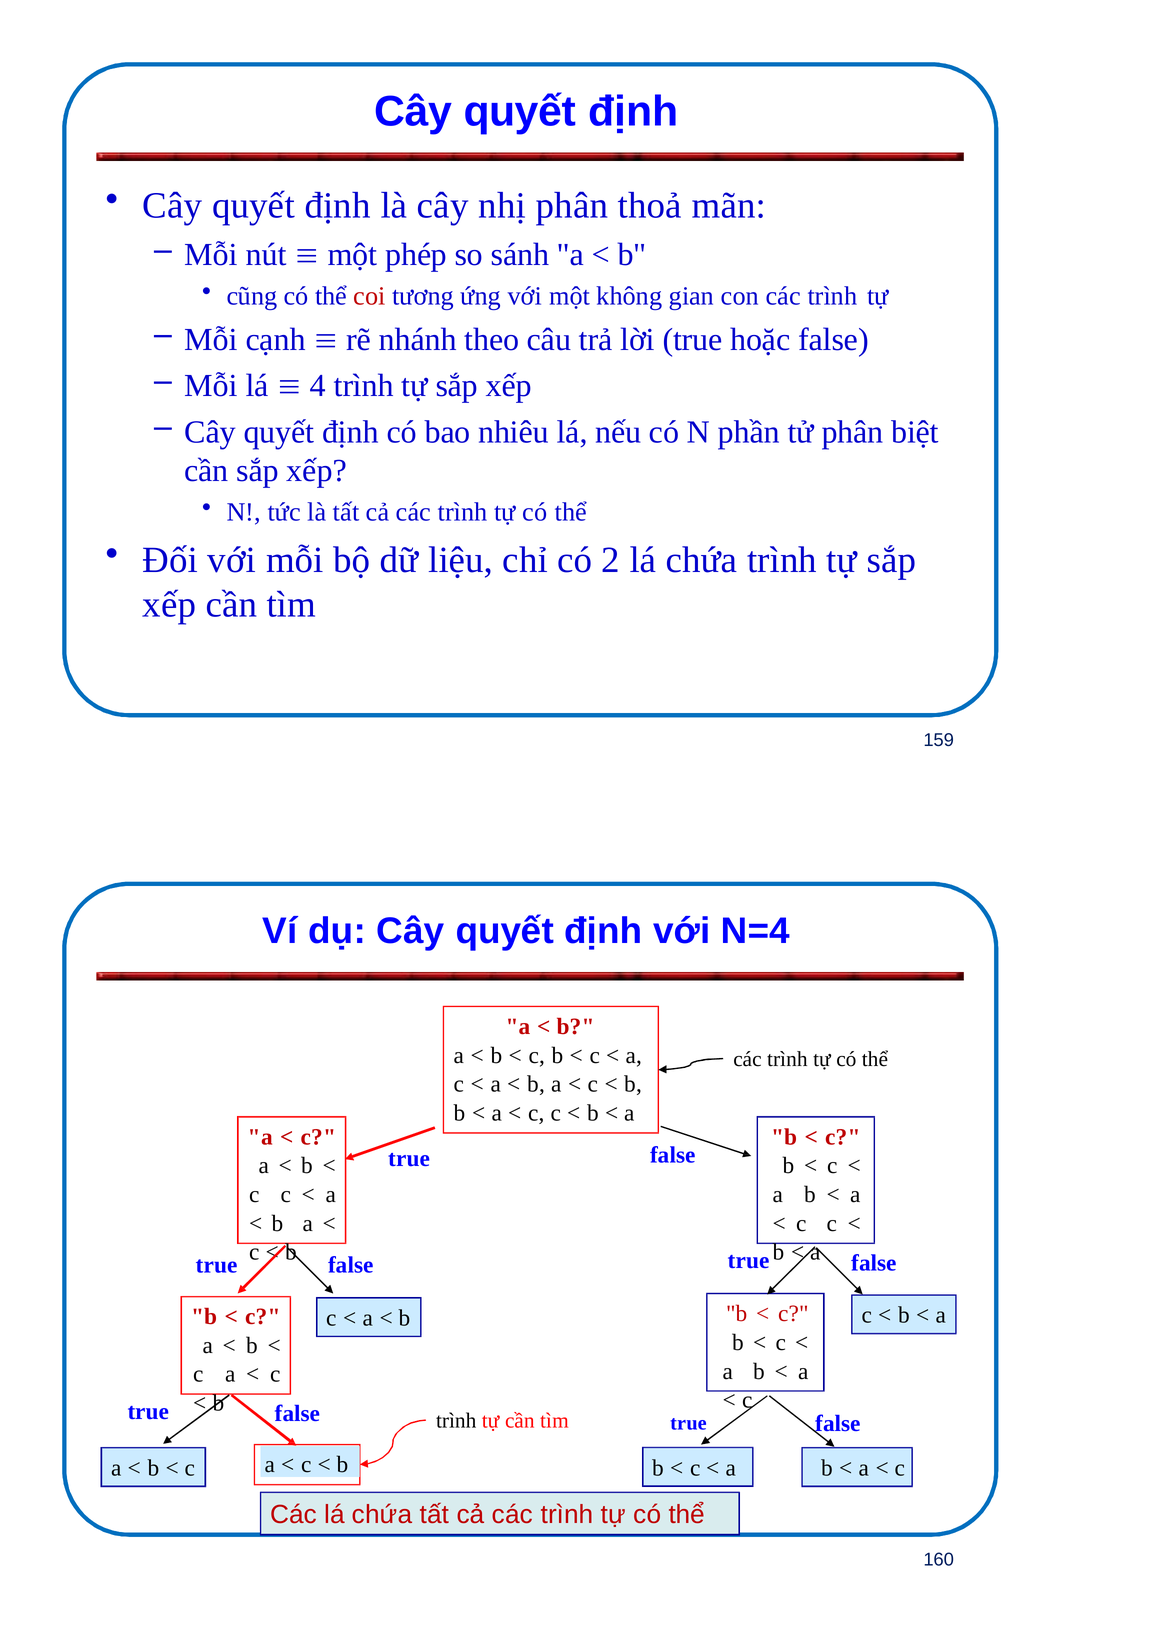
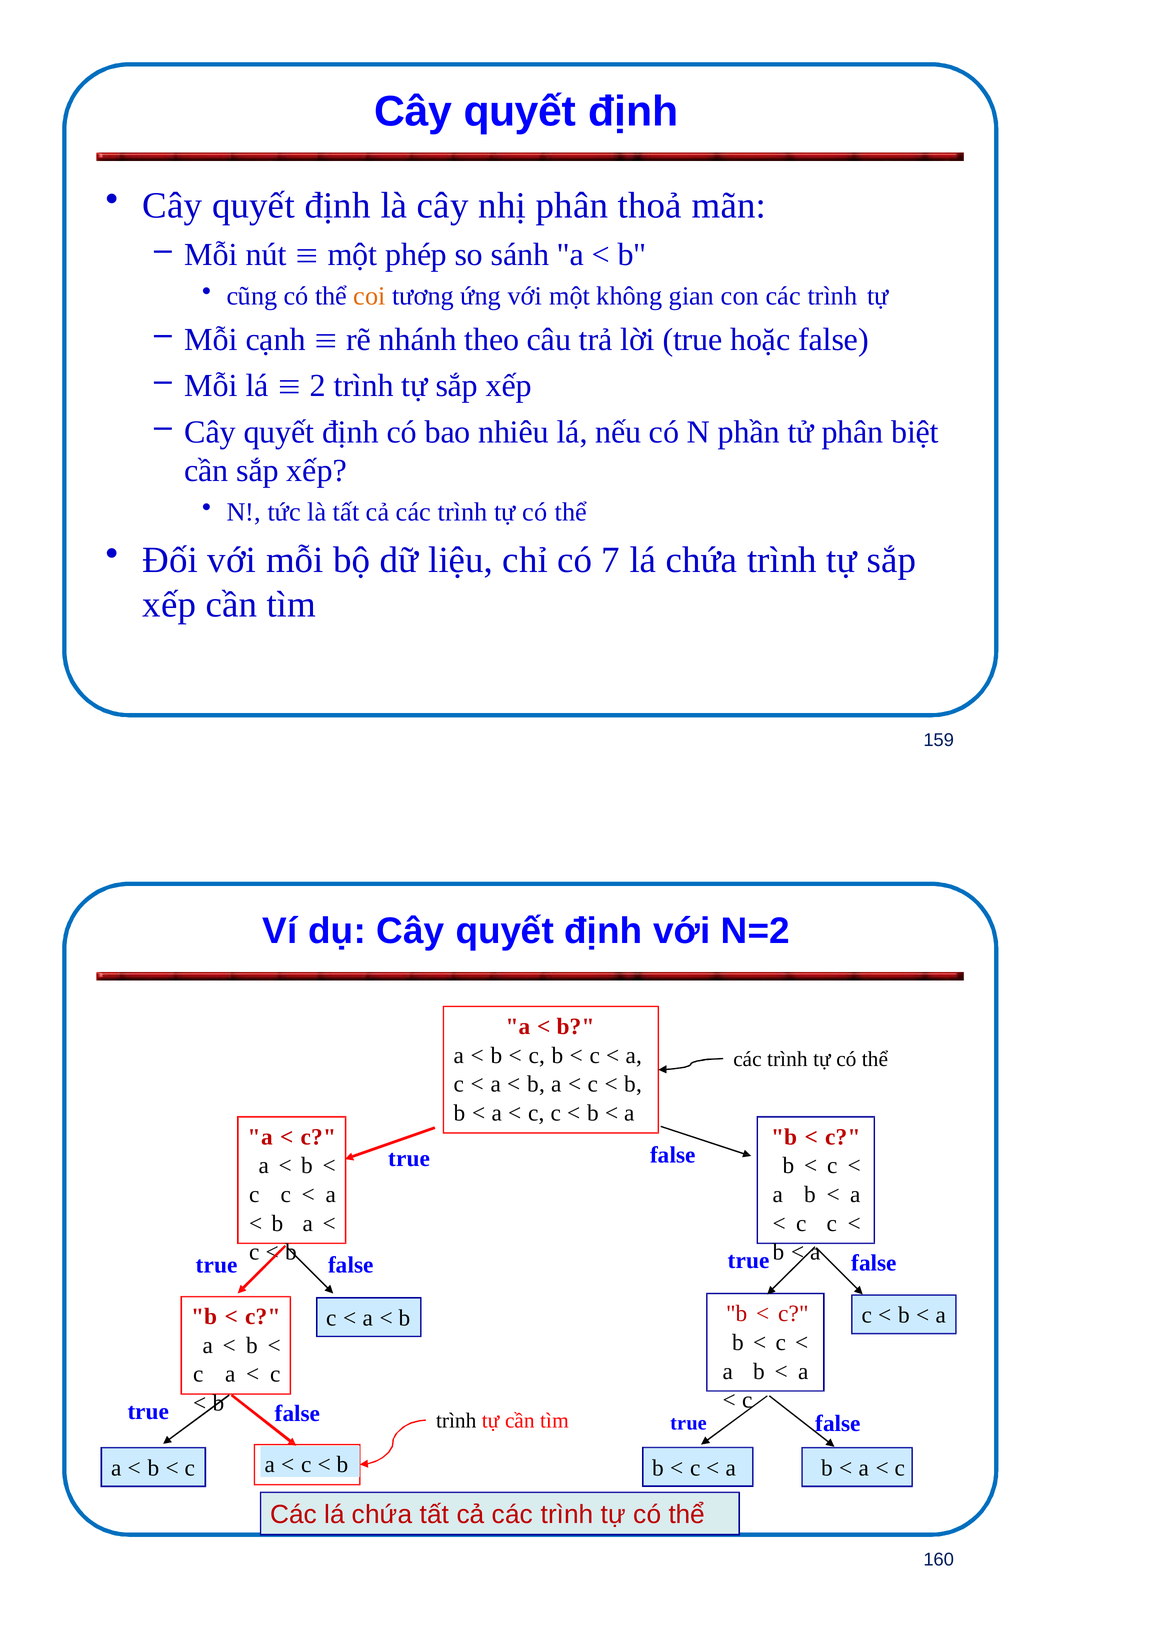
coi colour: red -> orange (369, 296)
4: 4 -> 2 (318, 386)
2: 2 -> 7 (611, 560)
N=4: N=4 -> N=2 (755, 931)
